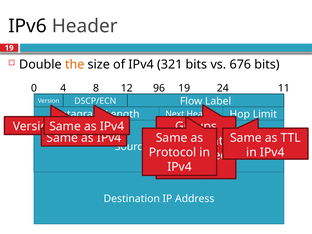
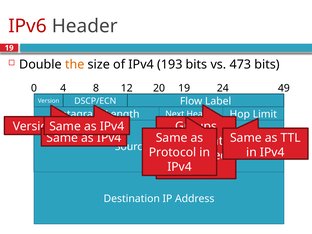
IPv6 colour: black -> red (28, 26)
321: 321 -> 193 (170, 65)
676: 676 -> 473 (240, 65)
96: 96 -> 20 (159, 88)
11: 11 -> 49 (284, 88)
